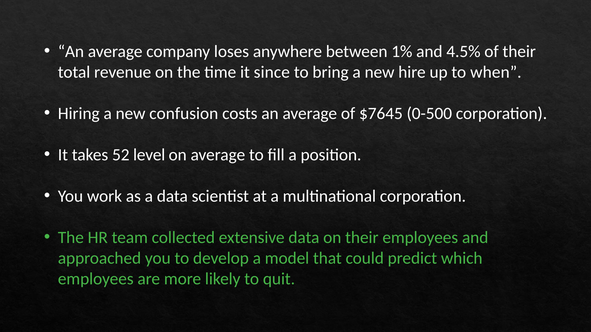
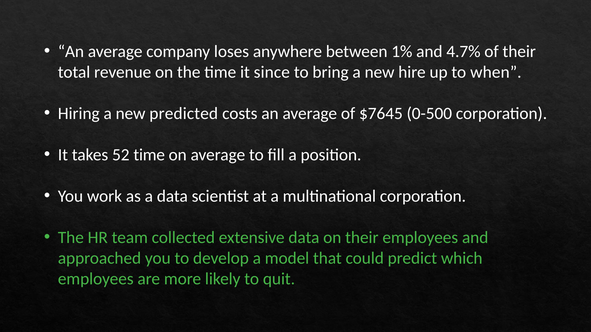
4.5%: 4.5% -> 4.7% (463, 52)
confusion: confusion -> predicted (184, 114)
52 level: level -> time (149, 155)
